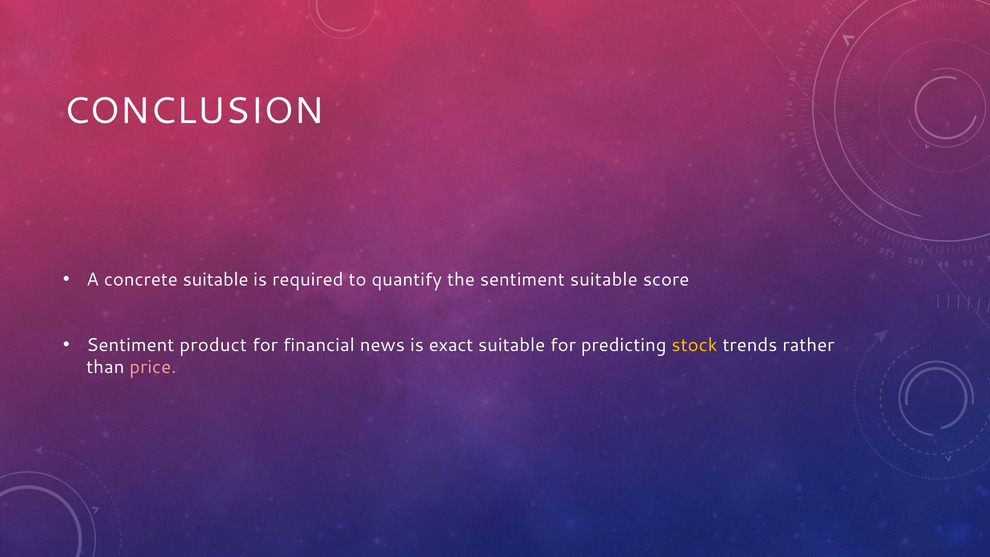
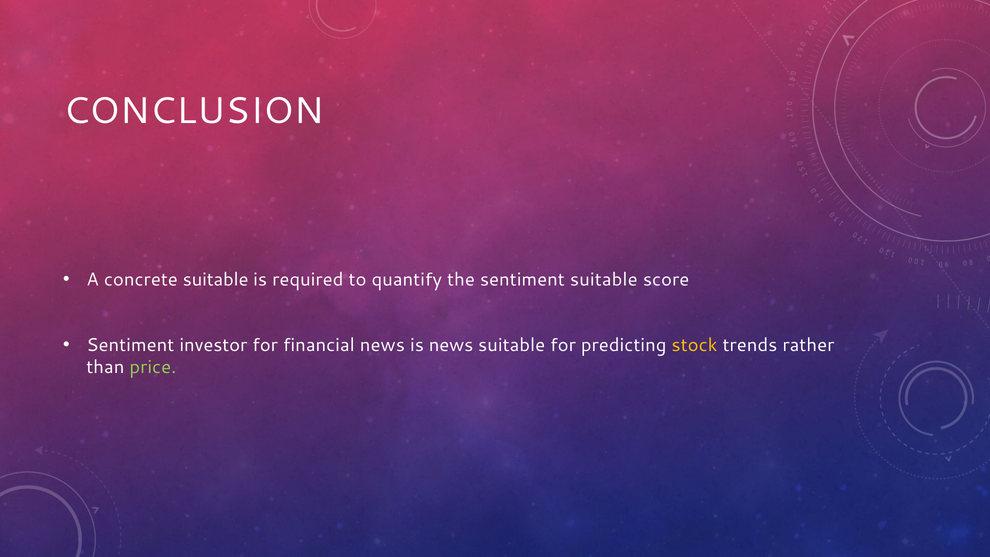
product: product -> investor (213, 345)
is exact: exact -> news (451, 345)
price colour: pink -> light green (153, 367)
